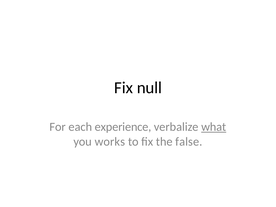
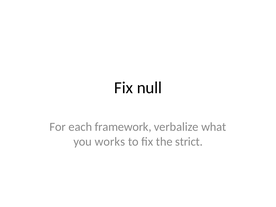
experience: experience -> framework (123, 127)
what underline: present -> none (214, 127)
false: false -> strict (189, 142)
